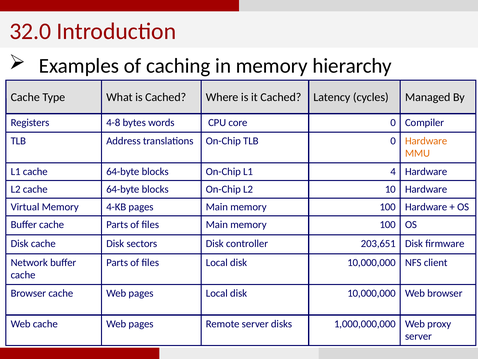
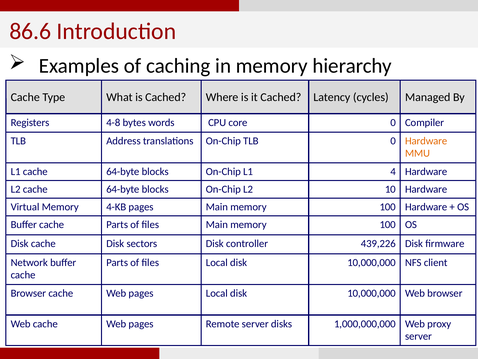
32.0: 32.0 -> 86.6 (30, 31)
203,651: 203,651 -> 439,226 (378, 243)
